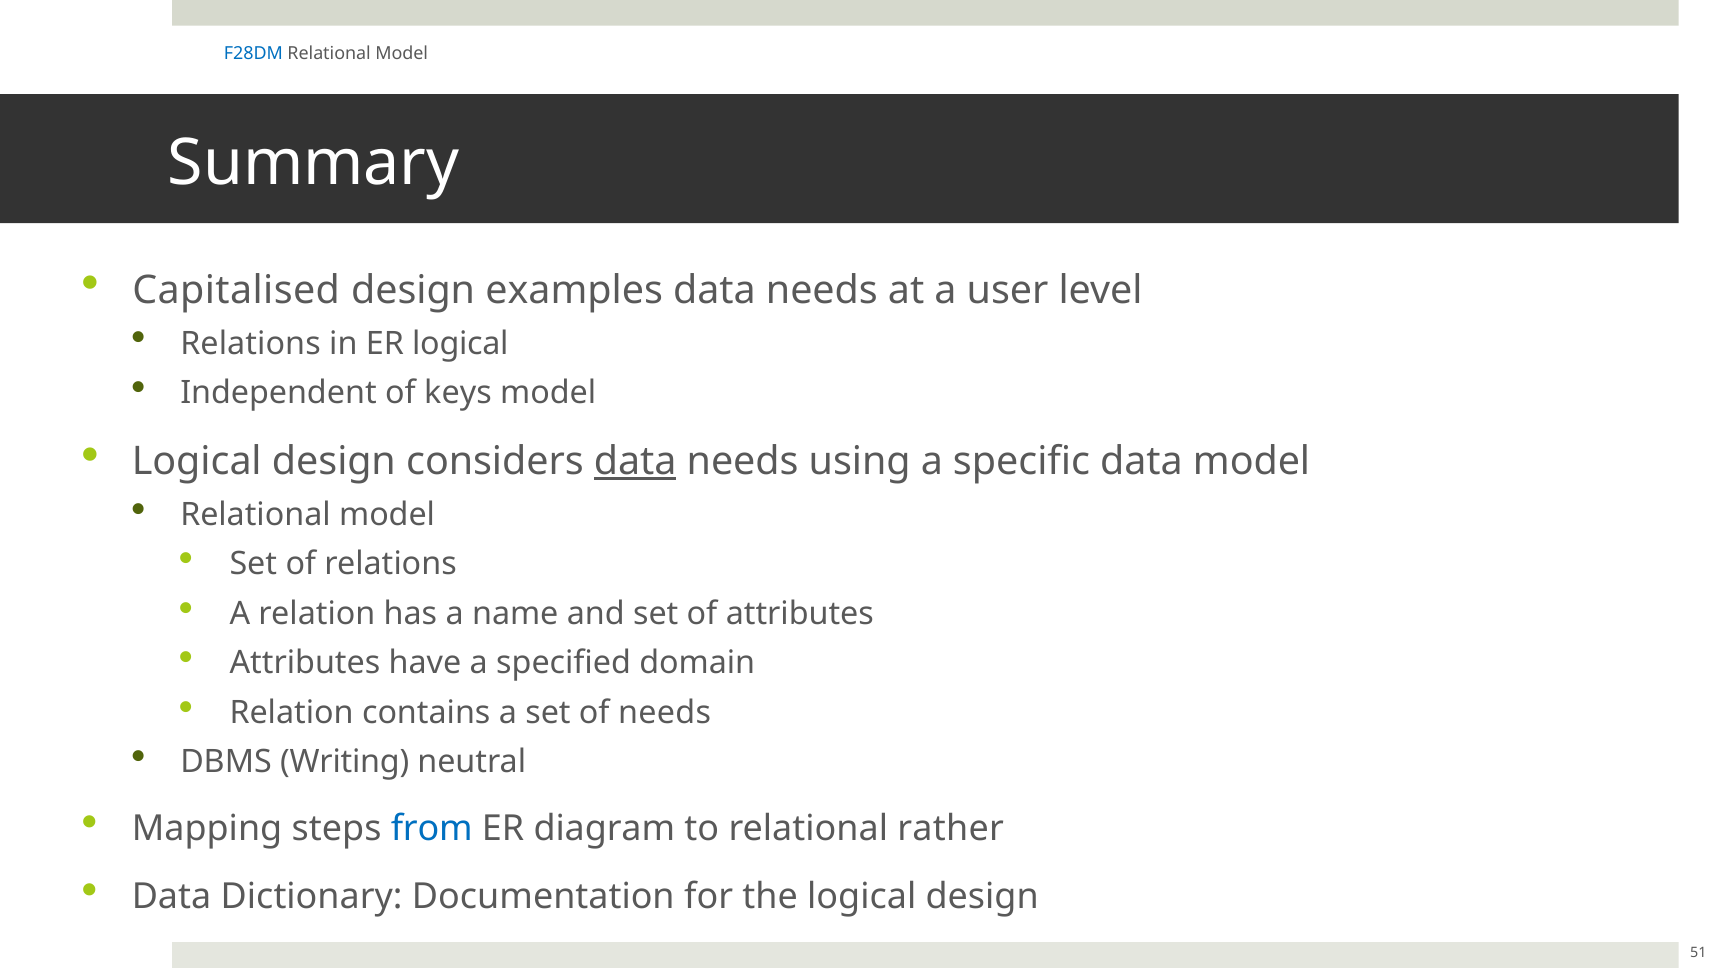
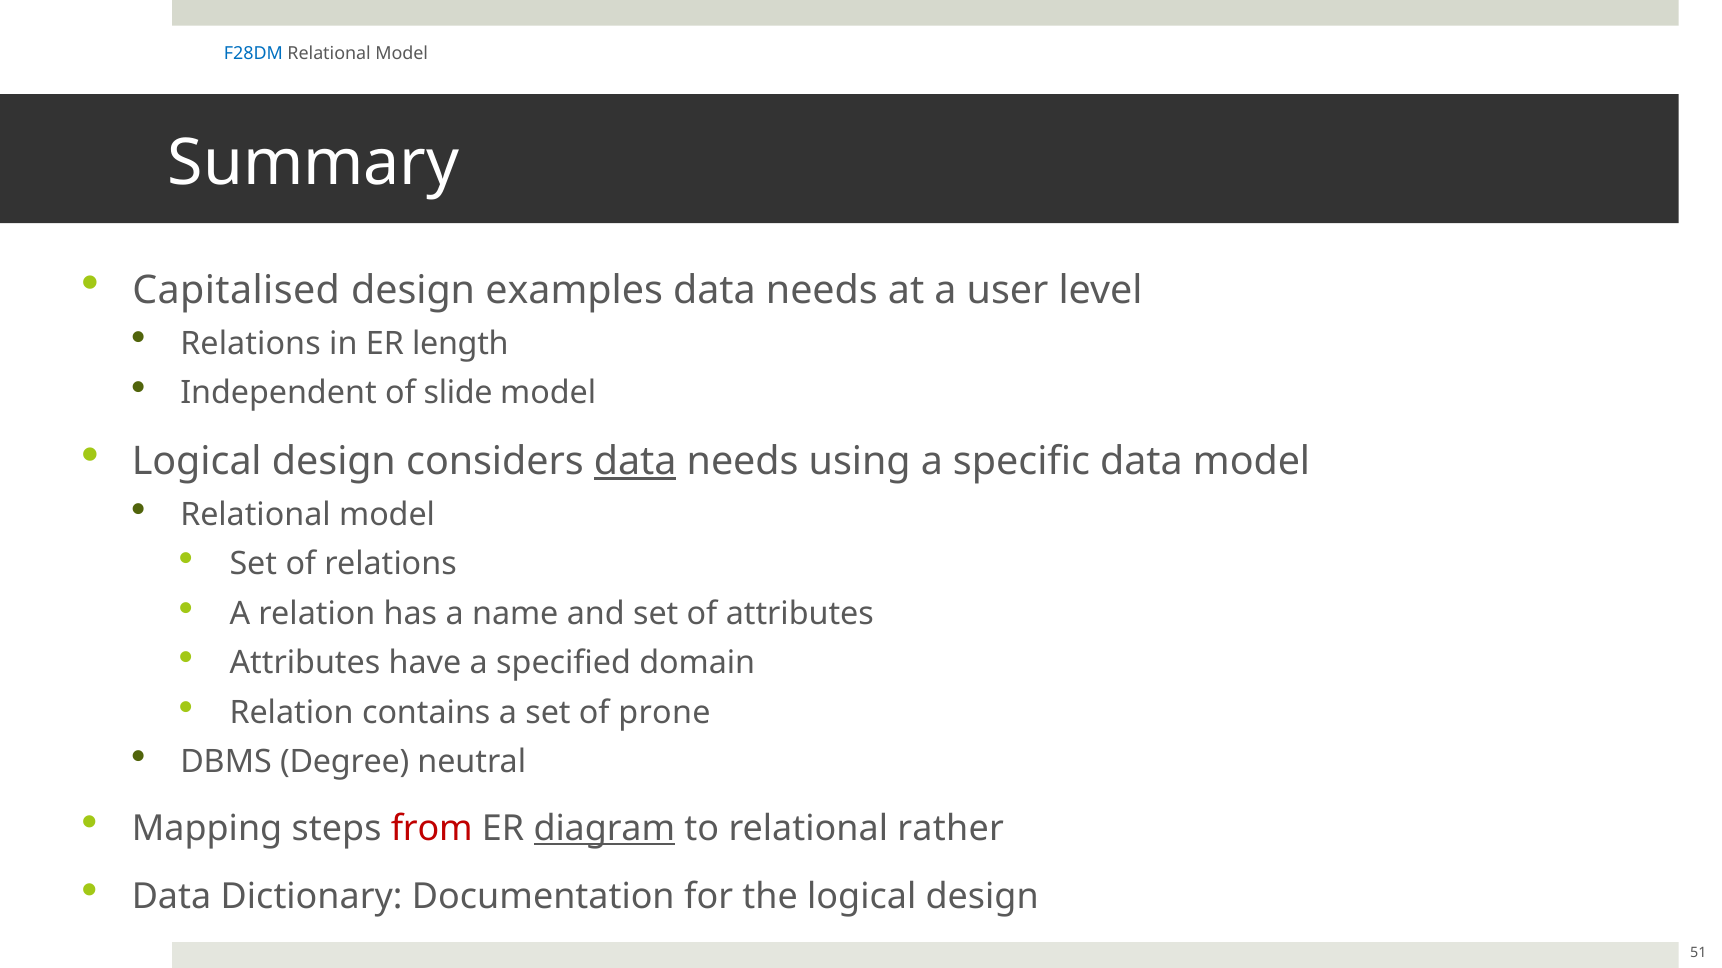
ER logical: logical -> length (460, 344)
keys: keys -> slide (458, 393)
of needs: needs -> prone (664, 713)
Writing: Writing -> Degree (345, 763)
from colour: blue -> red (432, 829)
diagram underline: none -> present (604, 829)
